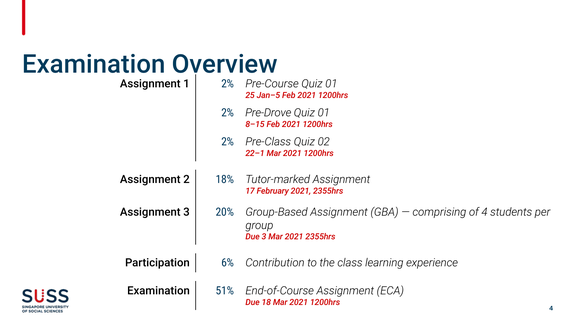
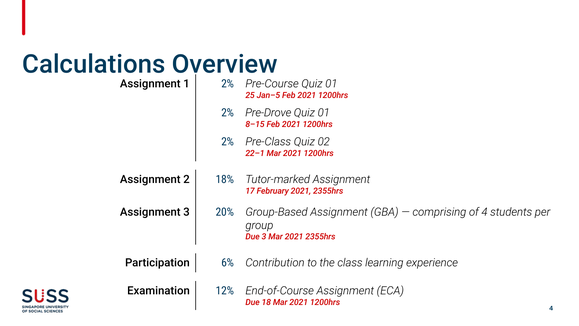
Examination: Examination -> Calculations (94, 64)
51%: 51% -> 12% (225, 290)
